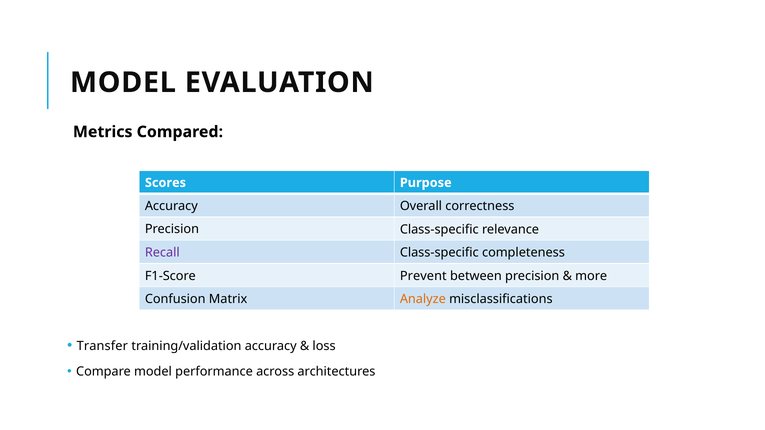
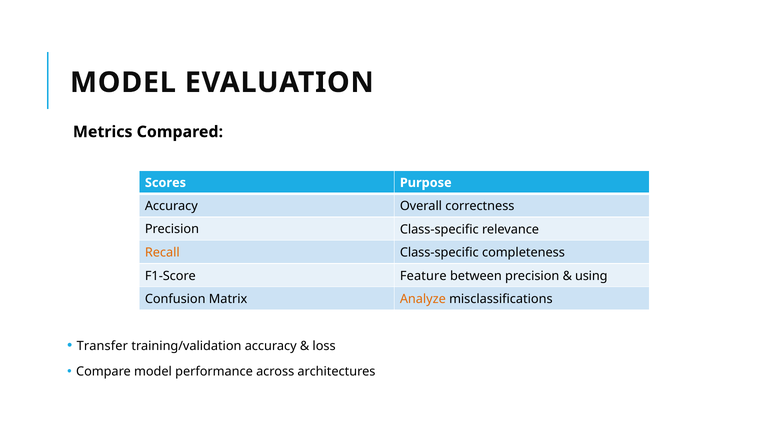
Recall colour: purple -> orange (162, 253)
Prevent: Prevent -> Feature (423, 276)
more: more -> using (591, 276)
